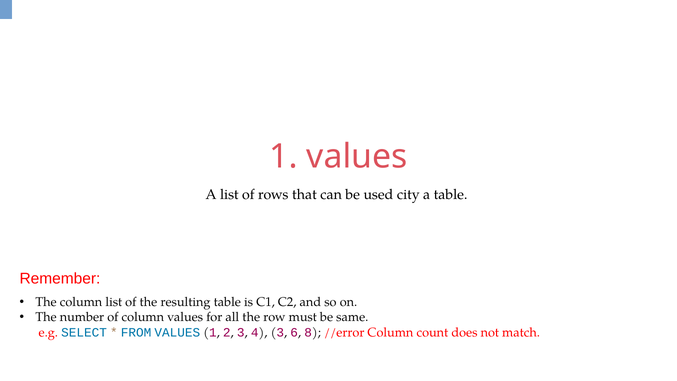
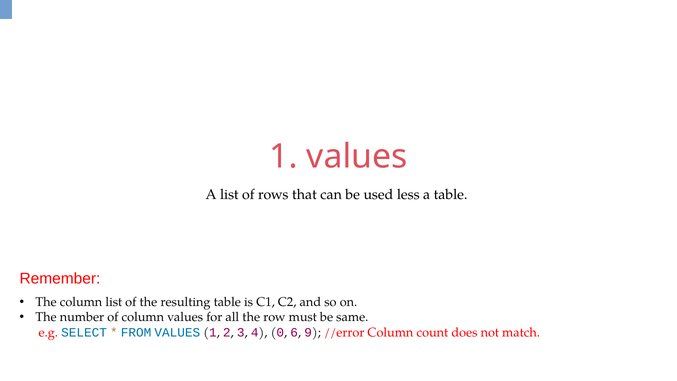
city: city -> less (408, 194)
3: 3 -> 0 (280, 332)
8: 8 -> 9 (308, 332)
